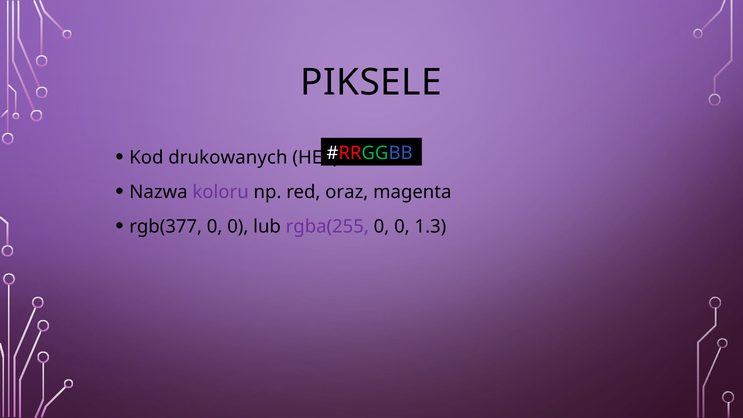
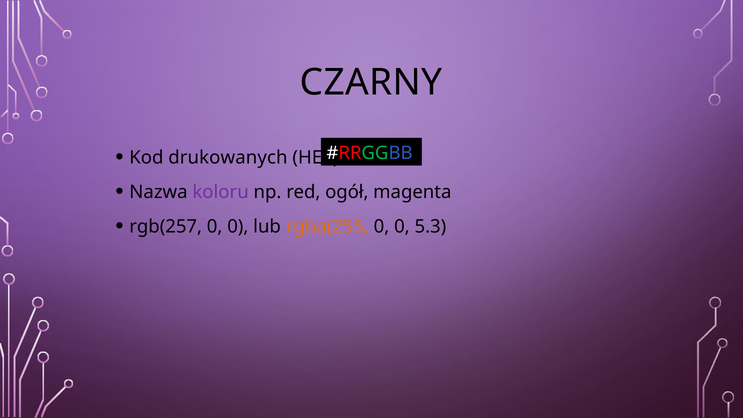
PIKSELE: PIKSELE -> CZARNY (371, 82)
oraz: oraz -> ogół (347, 192)
rgb(377: rgb(377 -> rgb(257 (166, 227)
rgba(255 colour: purple -> orange (327, 227)
1.3: 1.3 -> 5.3 (430, 227)
